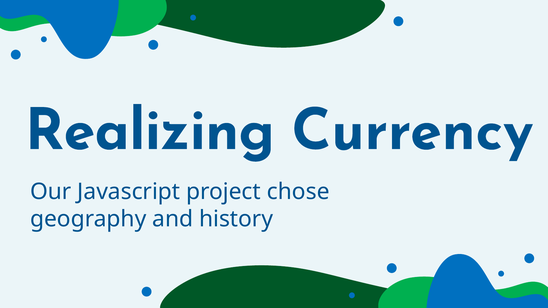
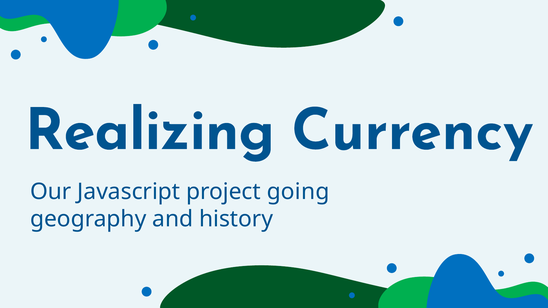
chose: chose -> going (298, 192)
